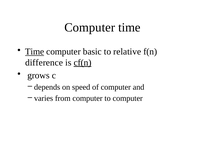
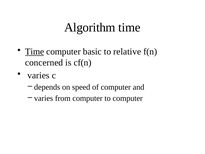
Computer: Computer -> Algorithm (90, 27)
difference: difference -> concerned (44, 62)
cf(n underline: present -> none (83, 62)
grows: grows -> varies (38, 75)
